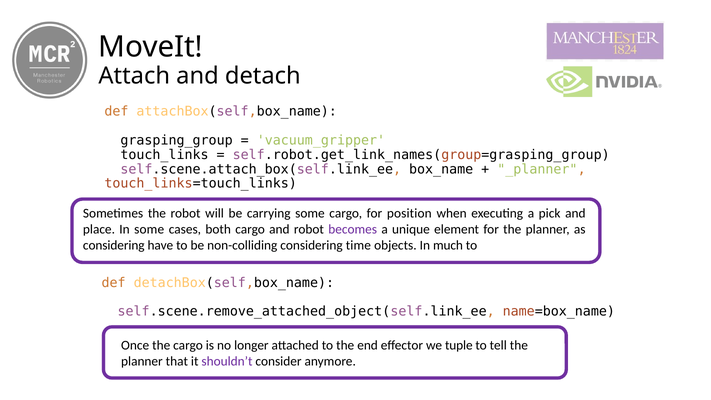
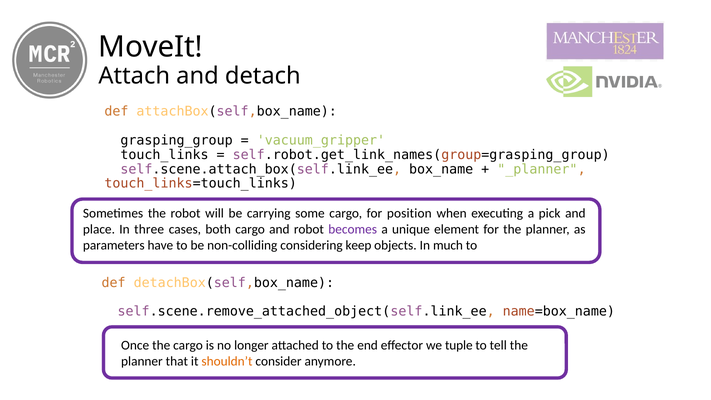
In some: some -> three (149, 229)
considering: considering -> parameters (114, 245)
time: time -> keep (359, 245)
shouldn’t colour: purple -> orange (227, 361)
